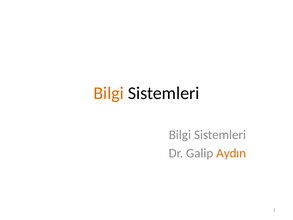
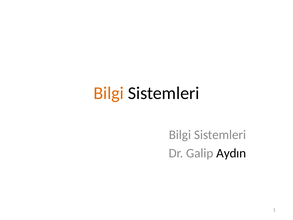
Aydın colour: orange -> black (231, 153)
